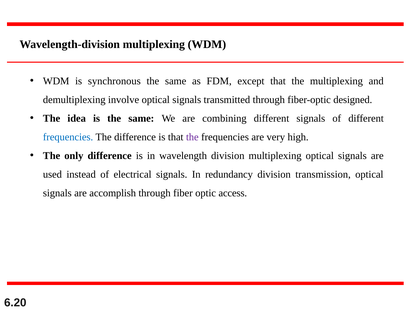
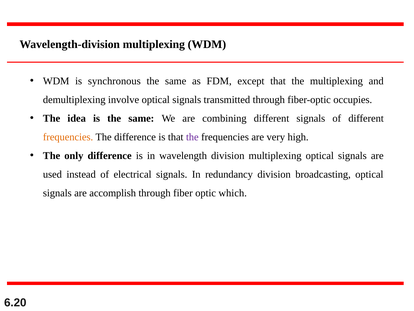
designed: designed -> occupies (353, 100)
frequencies colour: blue -> orange (68, 137)
transmission: transmission -> broadcasting (323, 174)
access: access -> which (233, 193)
